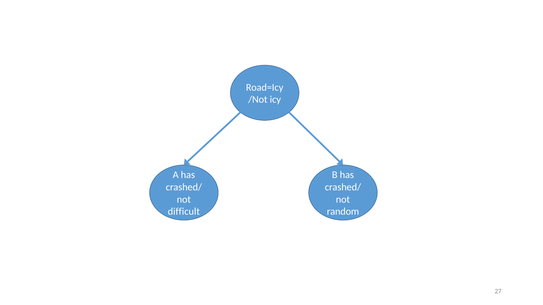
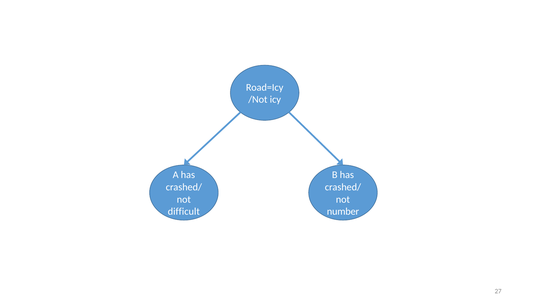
random: random -> number (343, 212)
